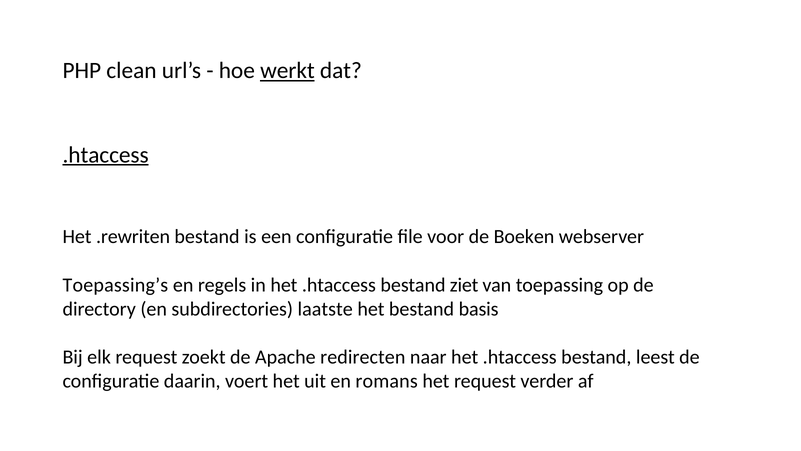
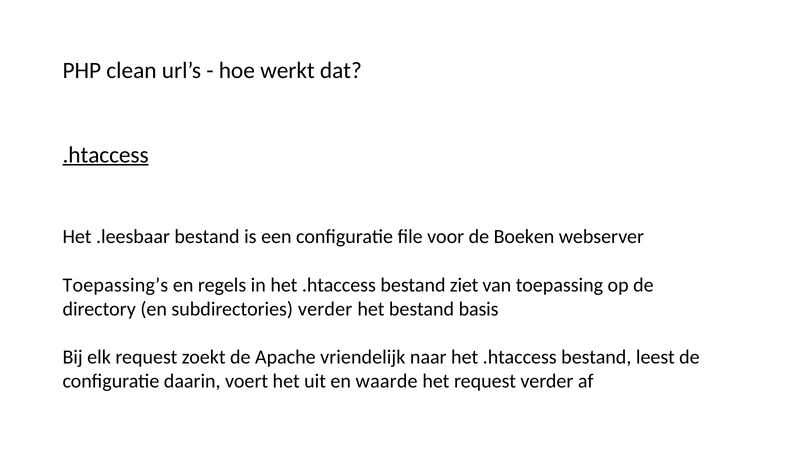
werkt underline: present -> none (287, 71)
.rewriten: .rewriten -> .leesbaar (133, 237)
subdirectories laatste: laatste -> verder (325, 309)
redirecten: redirecten -> vriendelijk (363, 357)
romans: romans -> waarde (387, 381)
